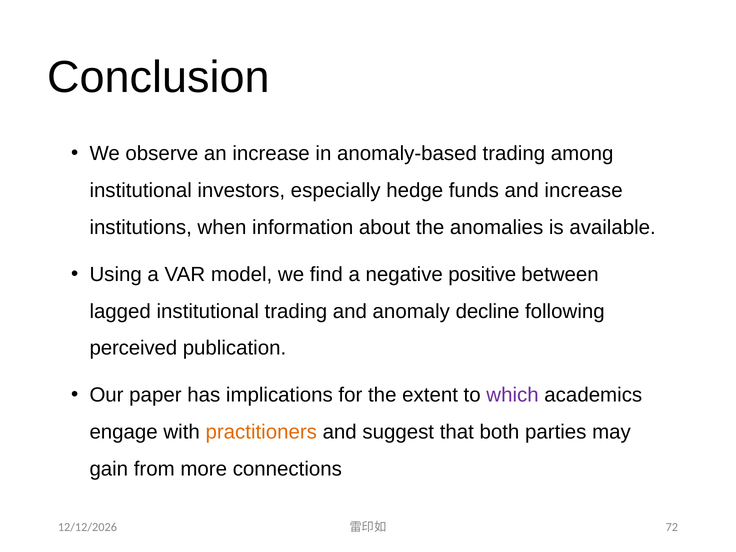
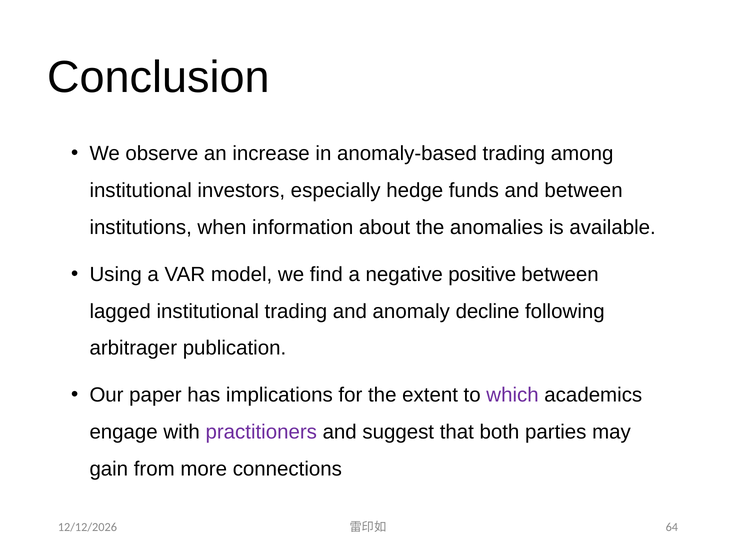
and increase: increase -> between (584, 190)
perceived: perceived -> arbitrager (133, 348)
practitioners colour: orange -> purple (261, 432)
72: 72 -> 64 (672, 527)
